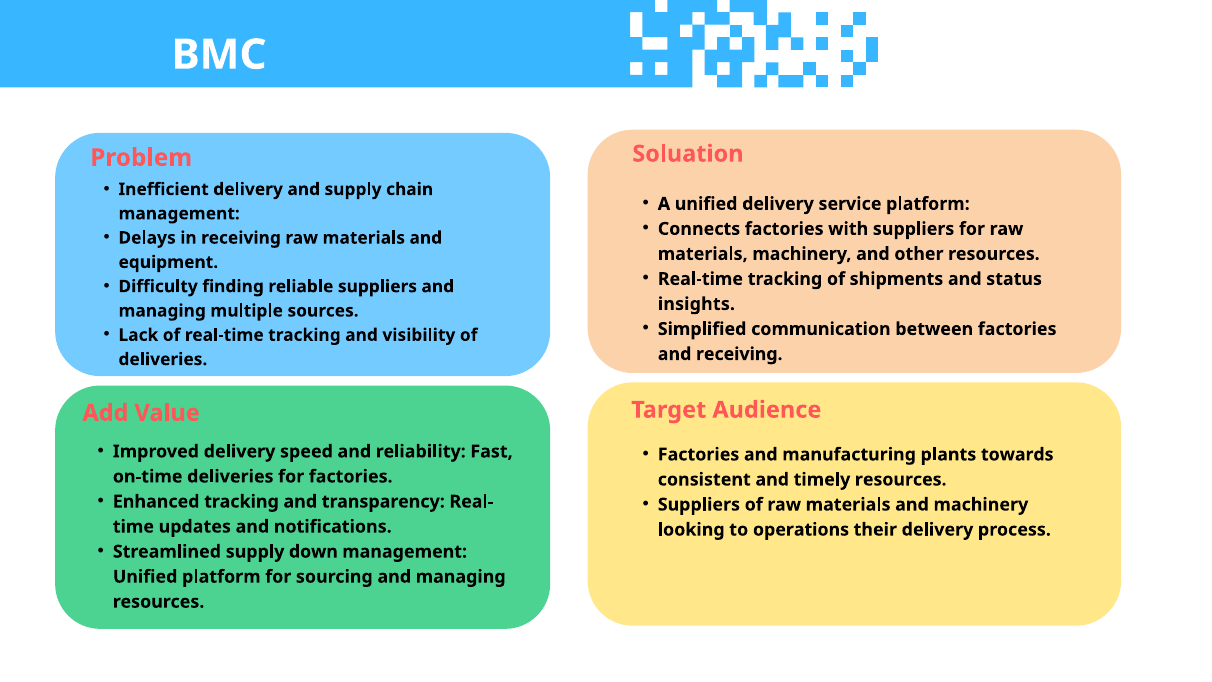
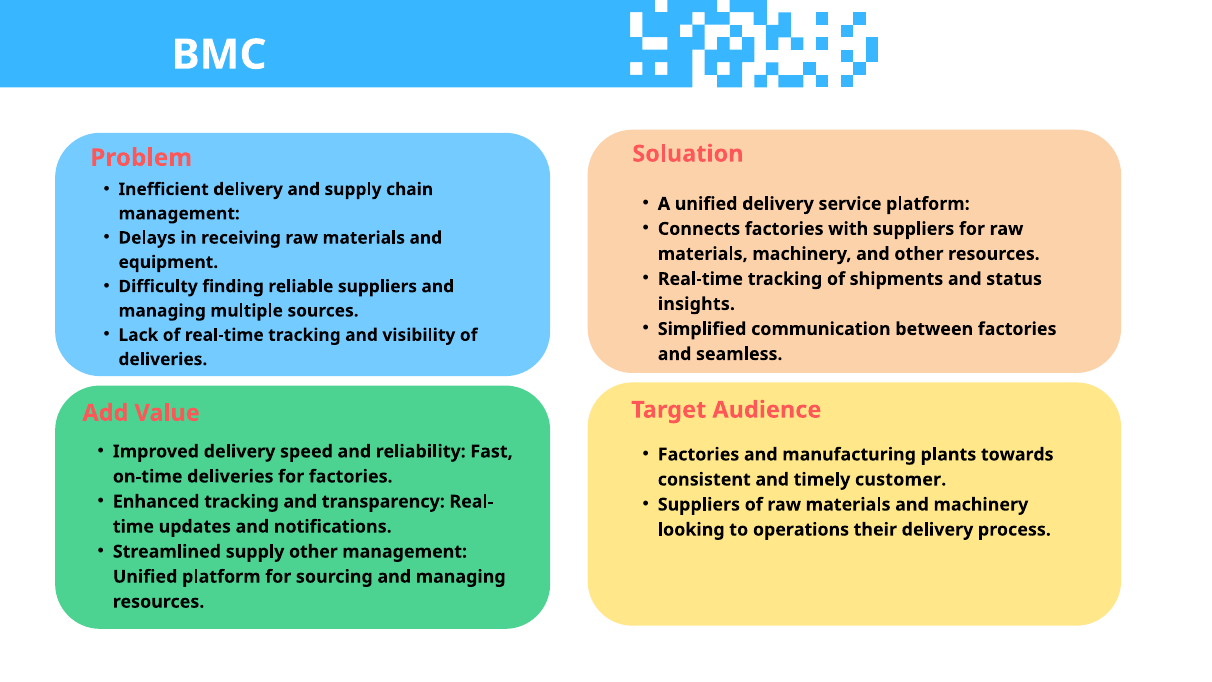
and receiving: receiving -> seamless (739, 354)
timely resources: resources -> customer (901, 479)
supply down: down -> other (313, 551)
